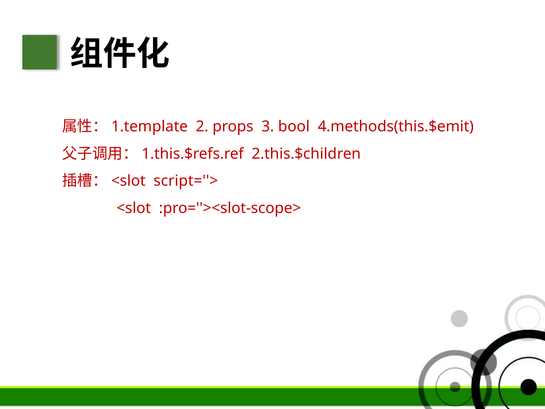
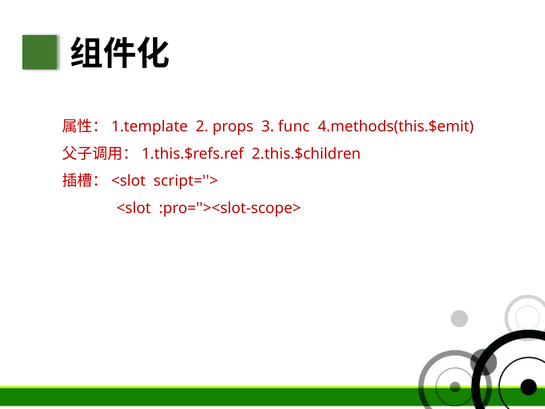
bool: bool -> func (294, 126)
